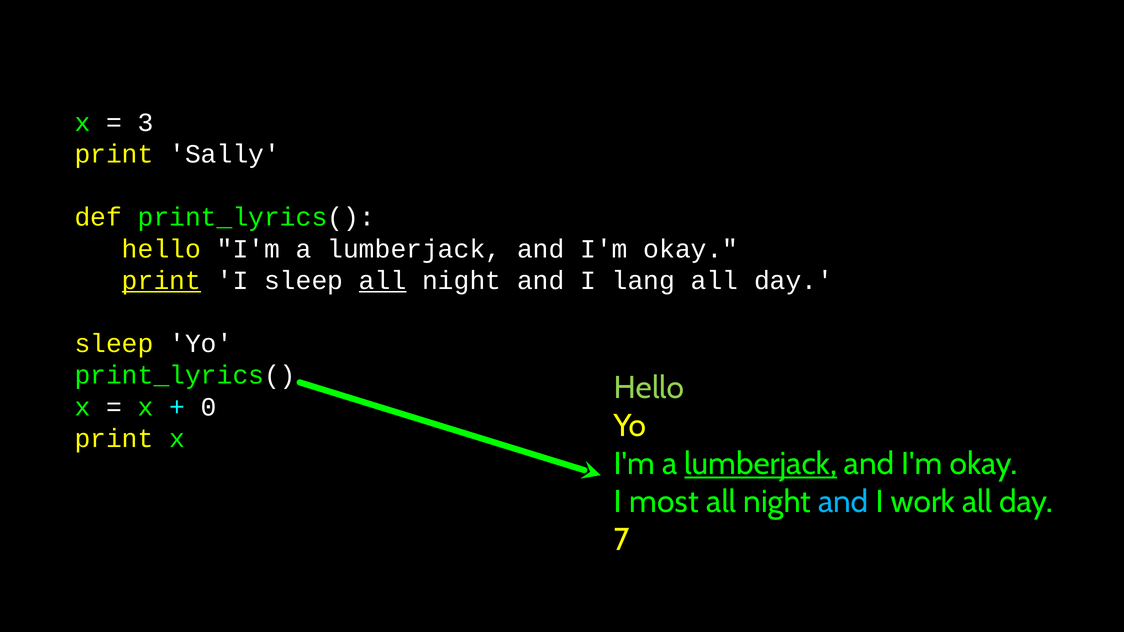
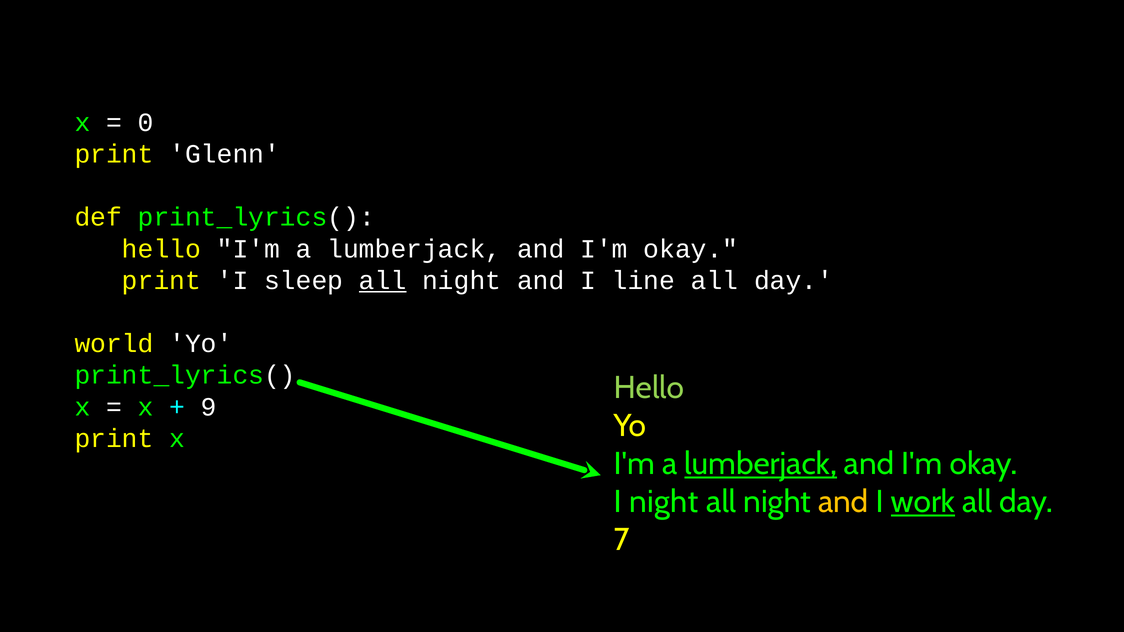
3: 3 -> 0 (146, 123)
Sally: Sally -> Glenn (225, 154)
print underline: present -> none (161, 281)
lang: lang -> line (643, 281)
sleep: sleep -> world (114, 344)
0: 0 -> 9 (209, 407)
I most: most -> night (664, 502)
and colour: light blue -> yellow (843, 502)
work underline: none -> present (923, 502)
